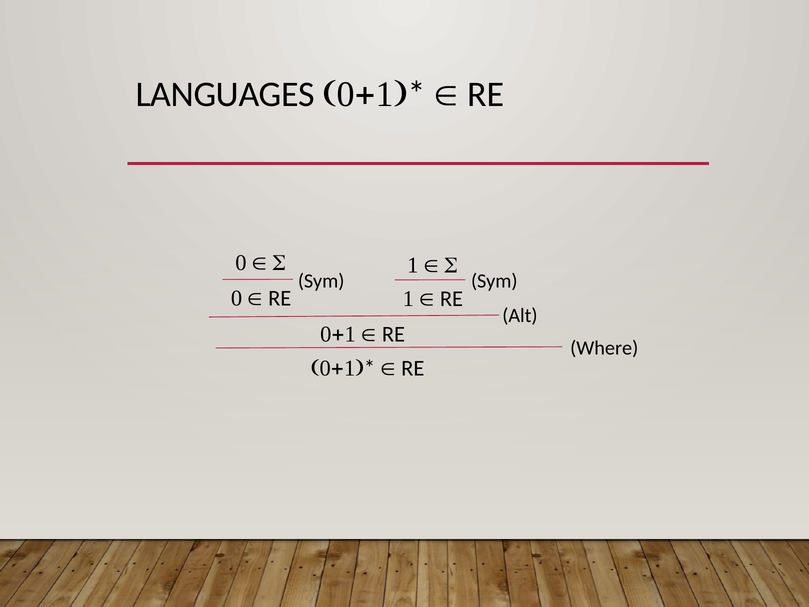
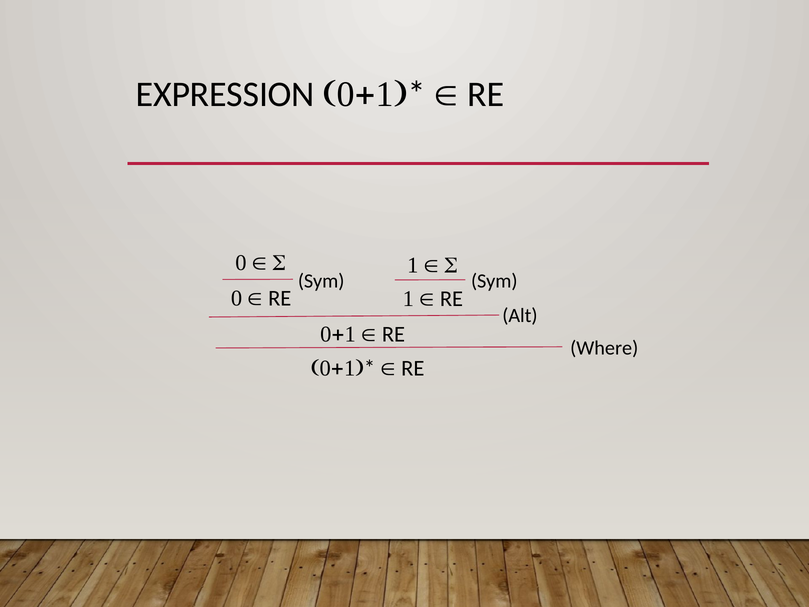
LANGUAGES: LANGUAGES -> EXPRESSION (225, 94)
